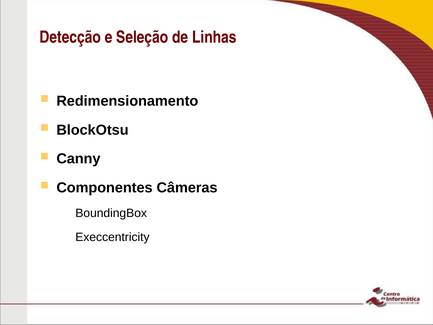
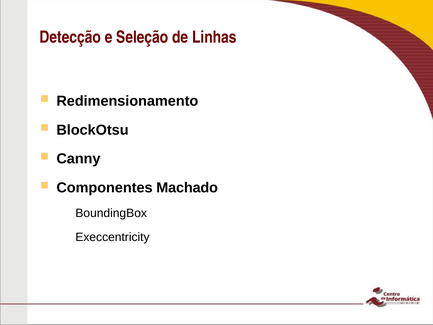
Câmeras: Câmeras -> Machado (187, 188)
